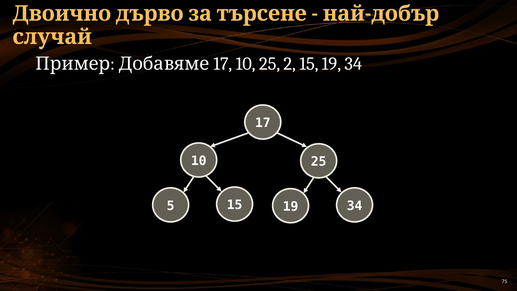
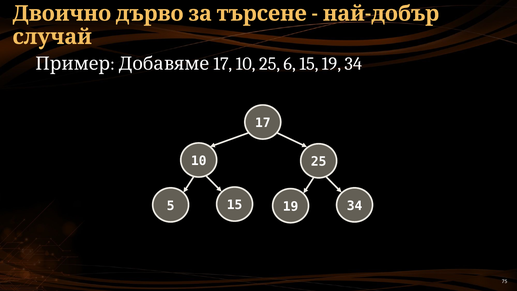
2: 2 -> 6 (290, 64)
